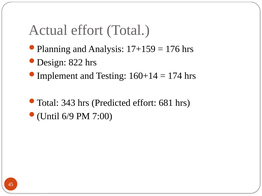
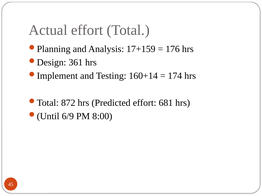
822: 822 -> 361 (76, 63)
343: 343 -> 872 (68, 103)
7:00: 7:00 -> 8:00 (102, 116)
